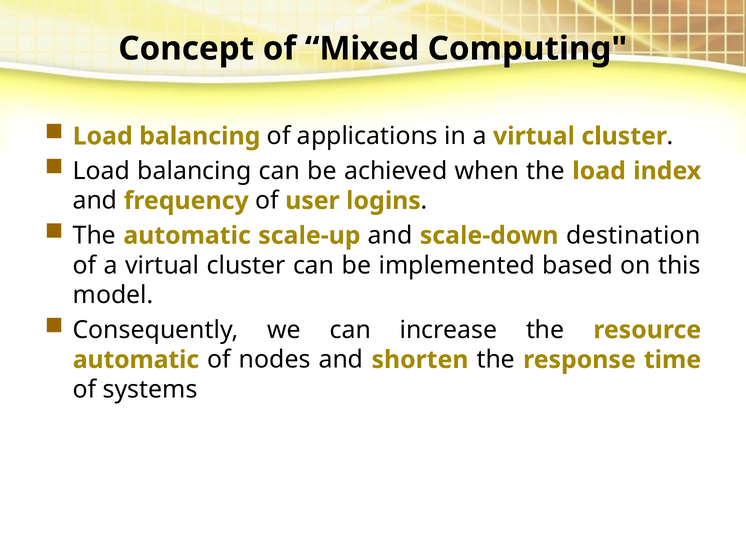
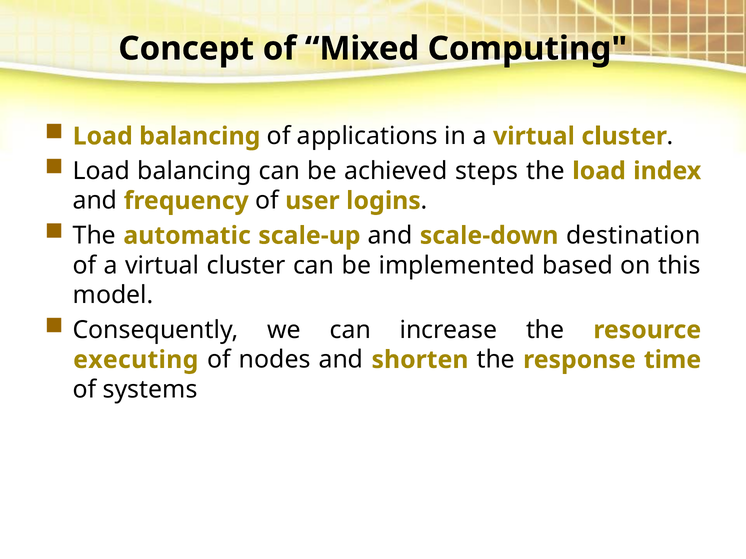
when: when -> steps (487, 171)
automatic: automatic -> executing (136, 360)
